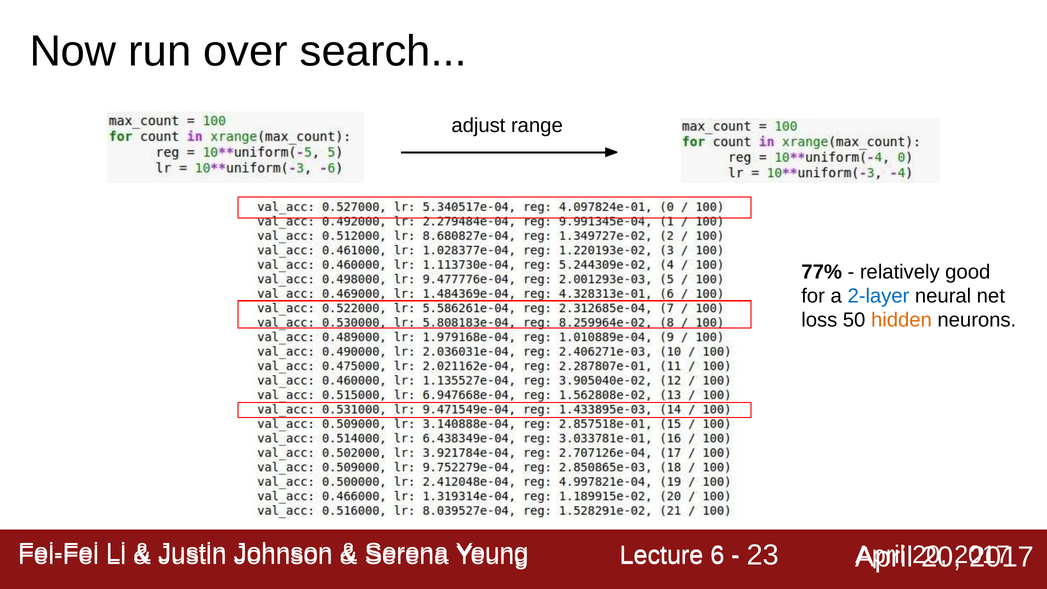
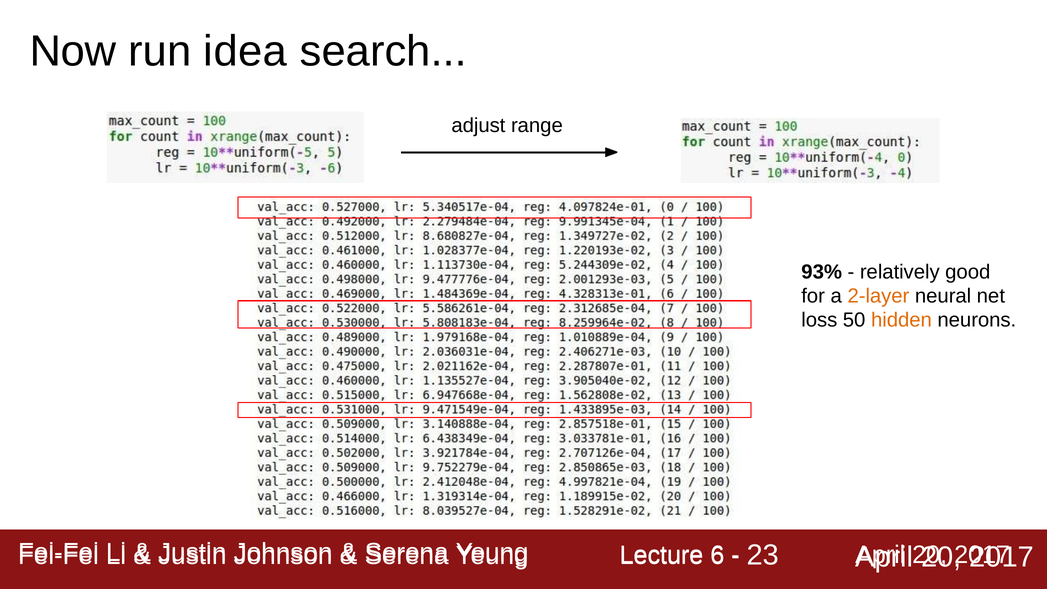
over: over -> idea (245, 52)
77%: 77% -> 93% (822, 272)
2-layer colour: blue -> orange (878, 296)
